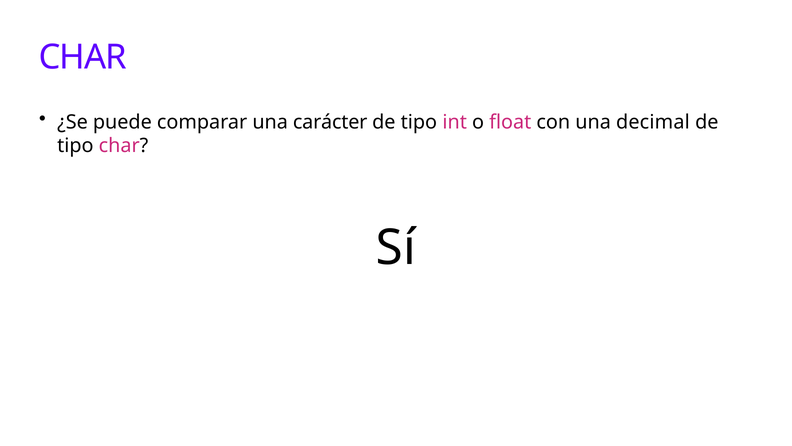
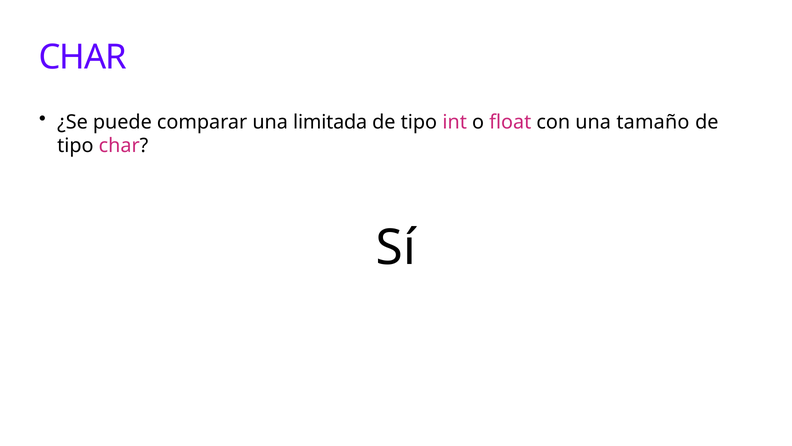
carácter: carácter -> limitada (330, 122)
decimal: decimal -> tamaño (653, 122)
